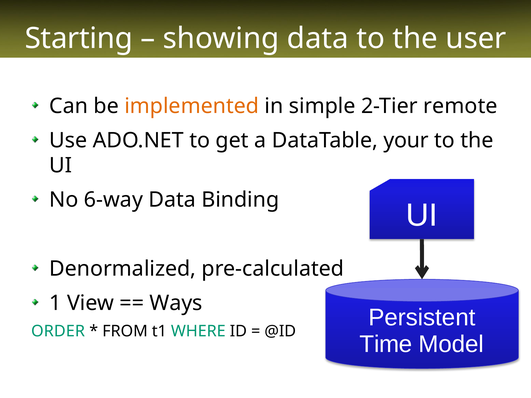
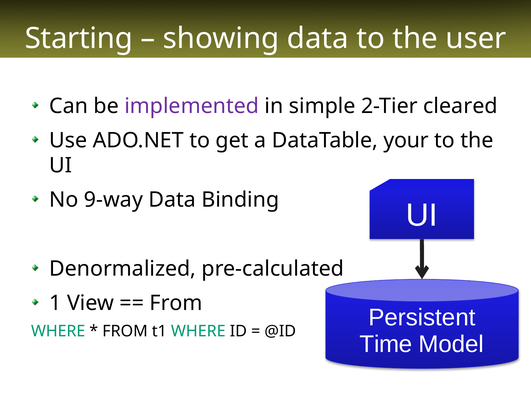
implemented colour: orange -> purple (192, 106)
remote: remote -> cleared (460, 106)
6-way: 6-way -> 9-way (113, 200)
Ways: Ways -> From (176, 303)
ORDER: ORDER -> WHERE (58, 331)
